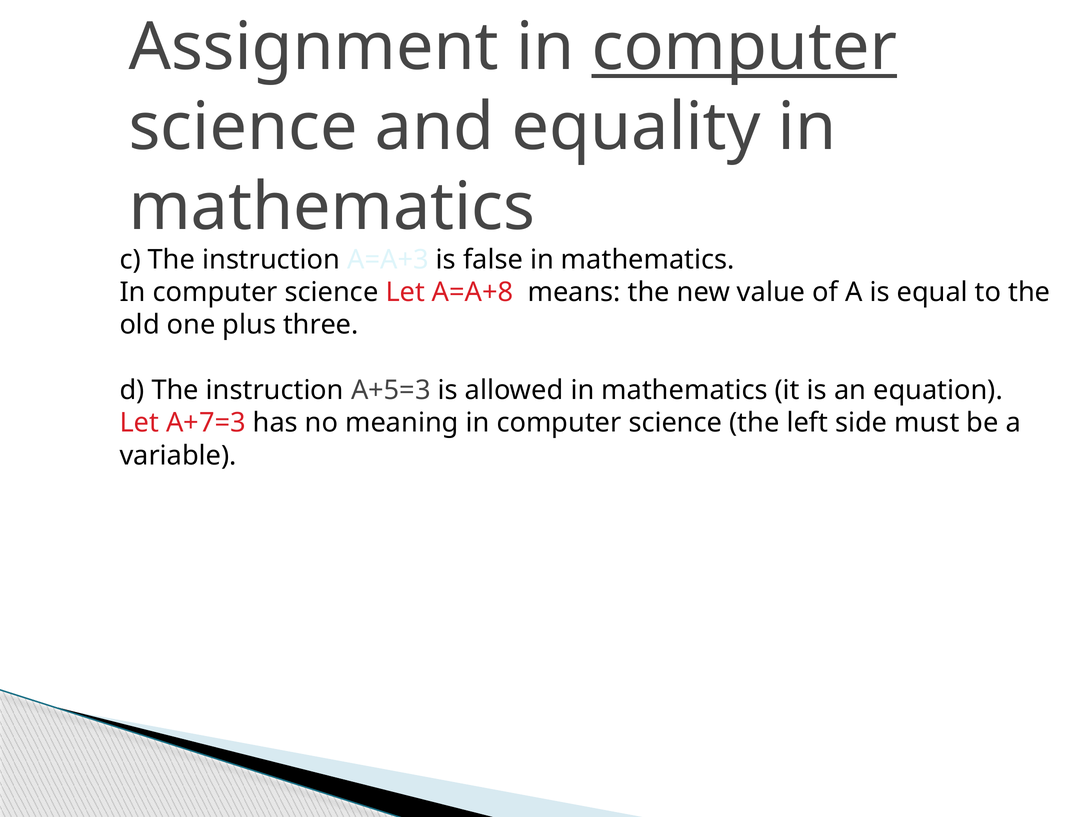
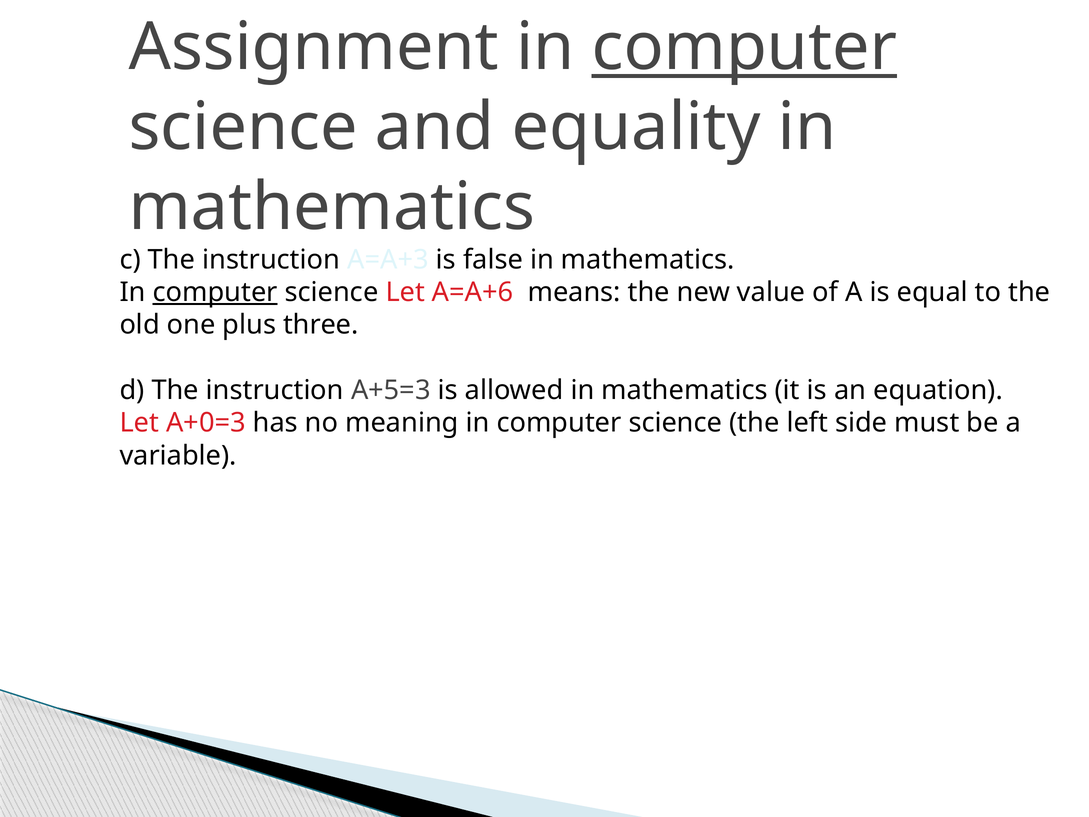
computer underline: none -> present (215, 292)
A=A+8: A=A+8 -> A=A+6 (473, 292)
A+7=3: A+7=3 -> A+0=3 (206, 423)
